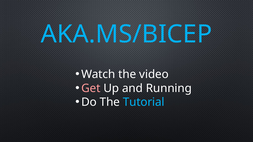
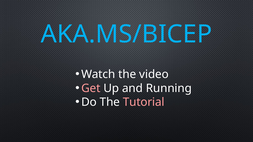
Tutorial colour: light blue -> pink (144, 102)
